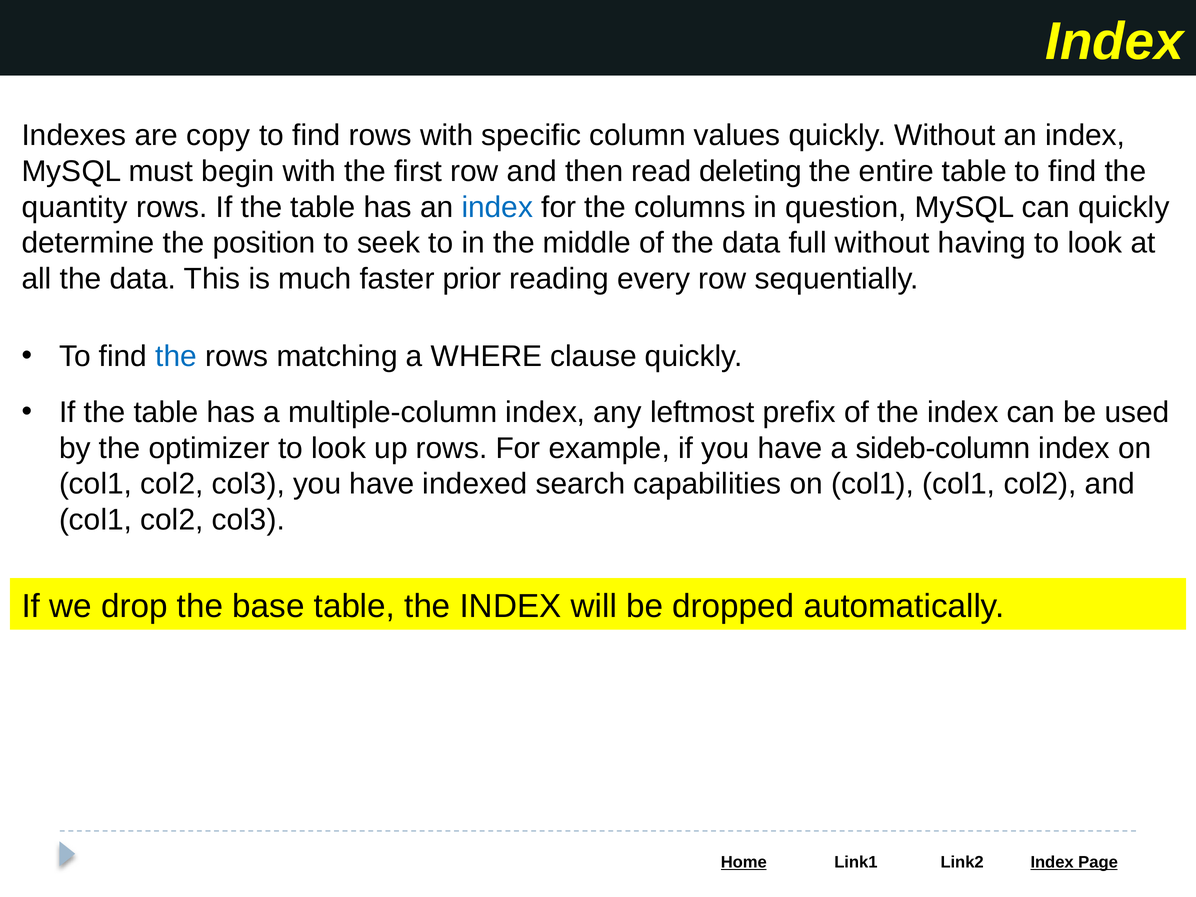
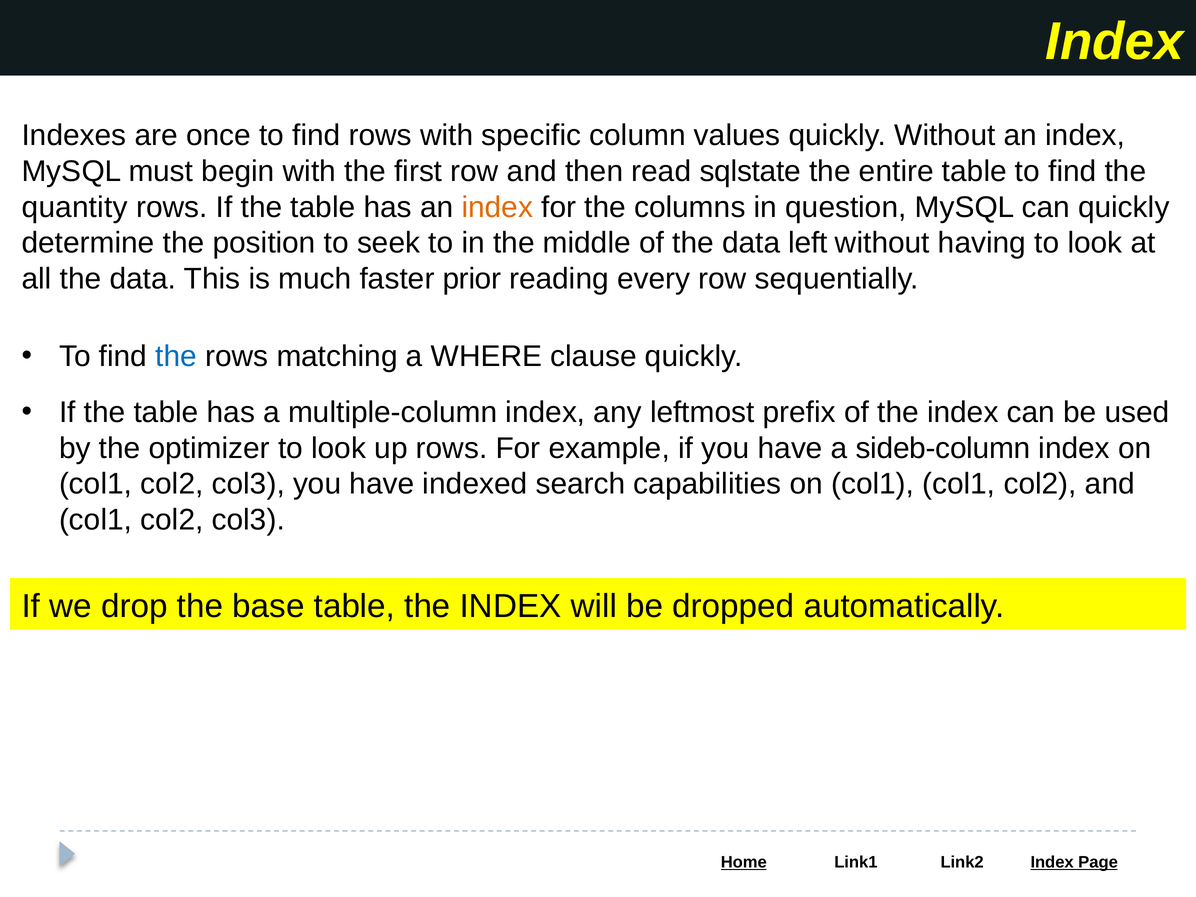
copy: copy -> once (218, 135)
deleting: deleting -> sqlstate (750, 171)
index colour: blue -> orange (497, 207)
full: full -> left (808, 243)
